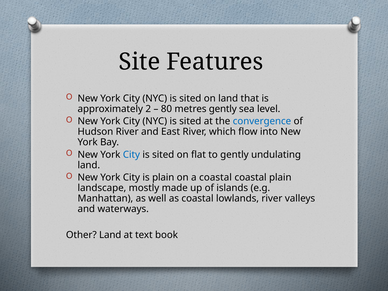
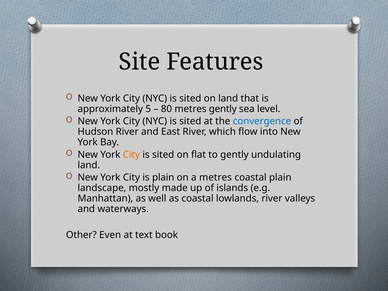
2: 2 -> 5 (148, 109)
City colour: blue -> orange (131, 155)
a coastal: coastal -> metres (216, 177)
Other Land: Land -> Even (110, 235)
